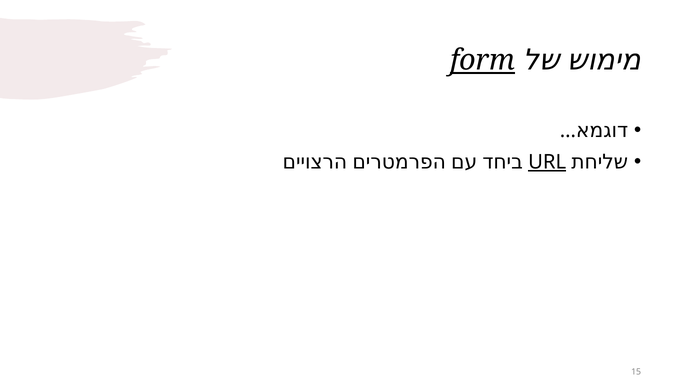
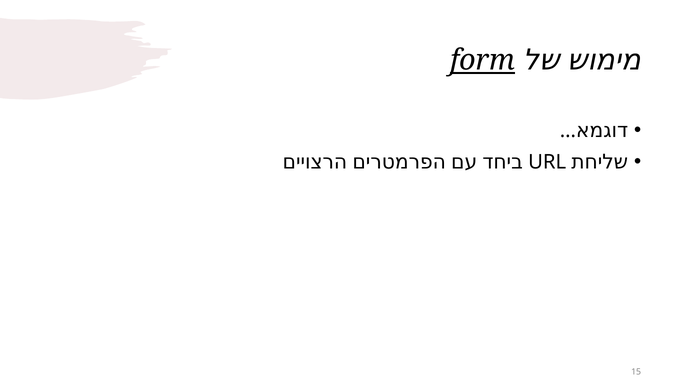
URL underline: present -> none (547, 162)
